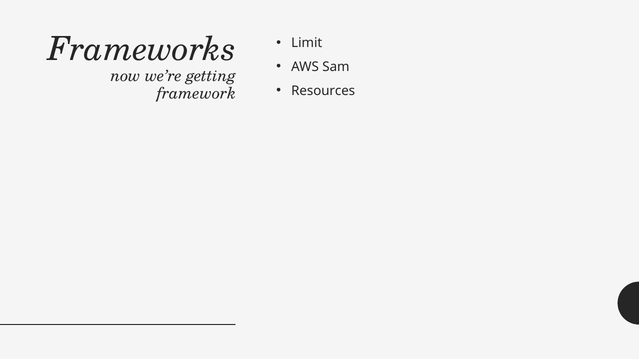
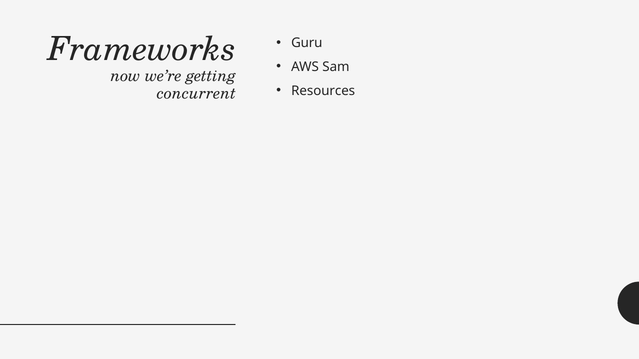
Limit: Limit -> Guru (307, 43)
framework: framework -> concurrent (196, 93)
